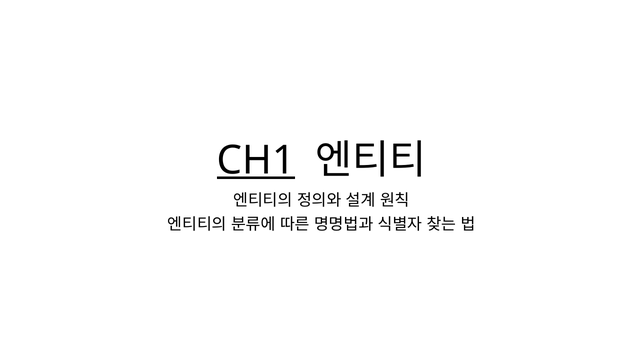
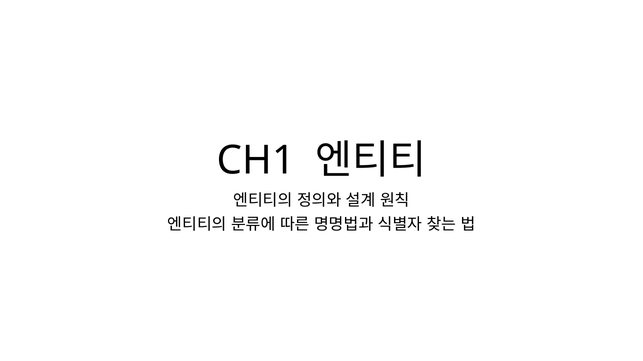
CH1 underline: present -> none (256, 161)
